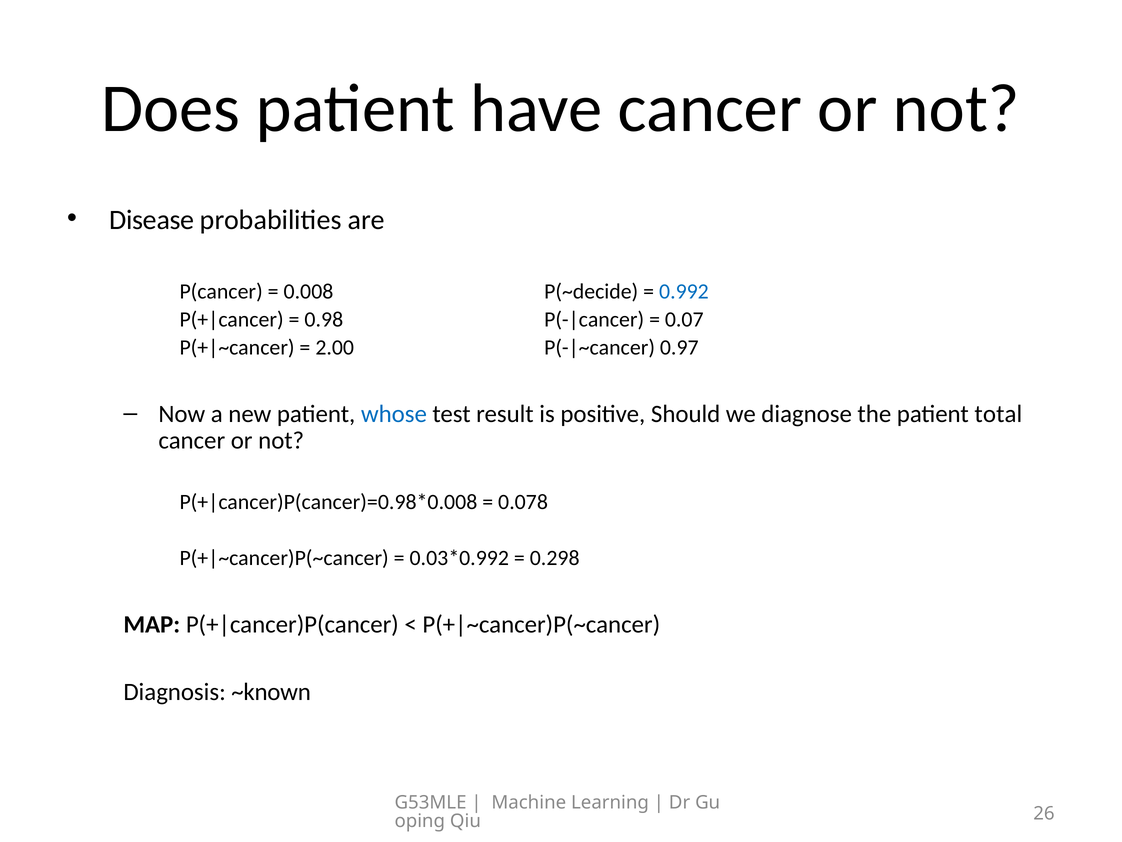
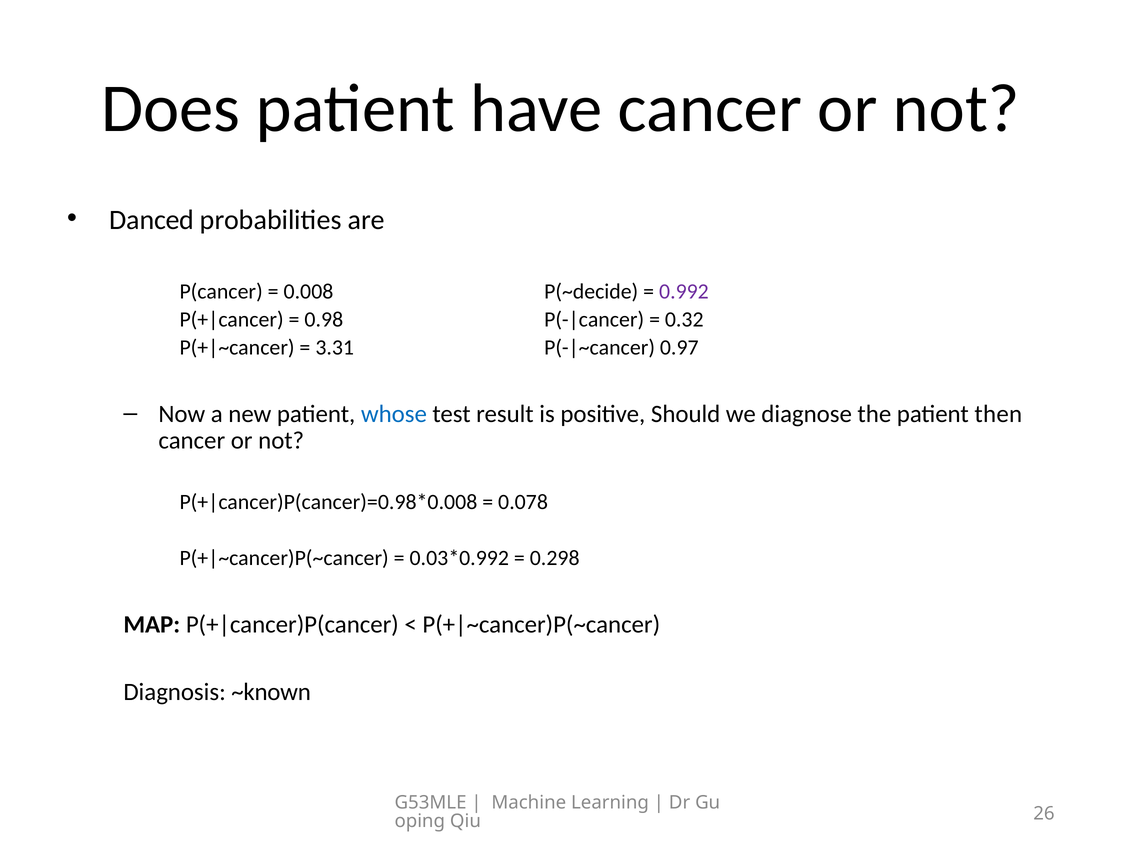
Disease: Disease -> Danced (152, 220)
0.992 colour: blue -> purple (684, 292)
0.07: 0.07 -> 0.32 (684, 320)
2.00: 2.00 -> 3.31 (335, 347)
total: total -> then (998, 414)
